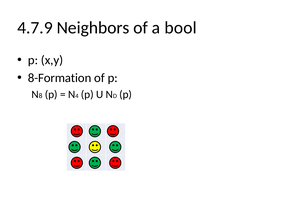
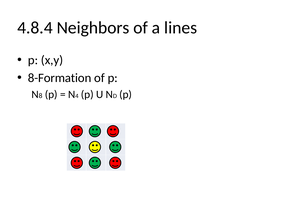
4.7.9: 4.7.9 -> 4.8.4 (35, 28)
bool: bool -> lines (181, 28)
